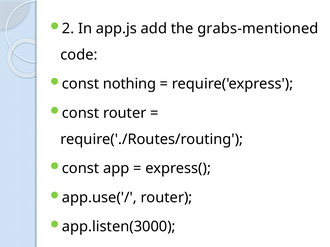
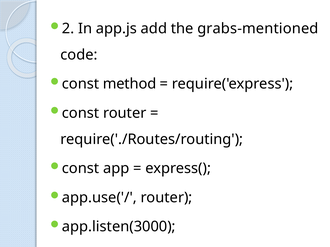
nothing: nothing -> method (130, 84)
